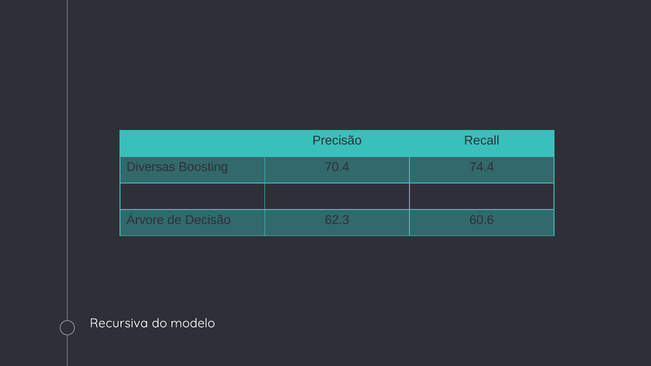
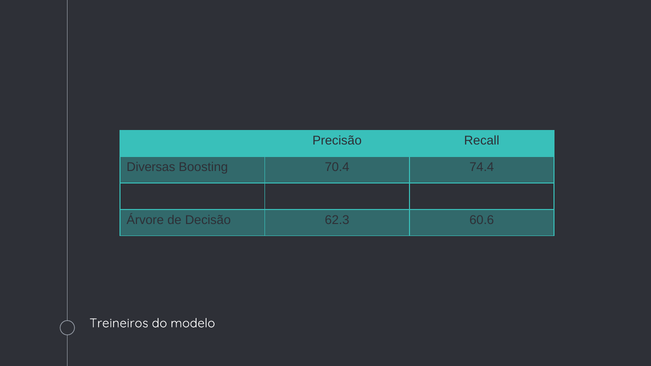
Recursiva: Recursiva -> Treineiros (119, 323)
